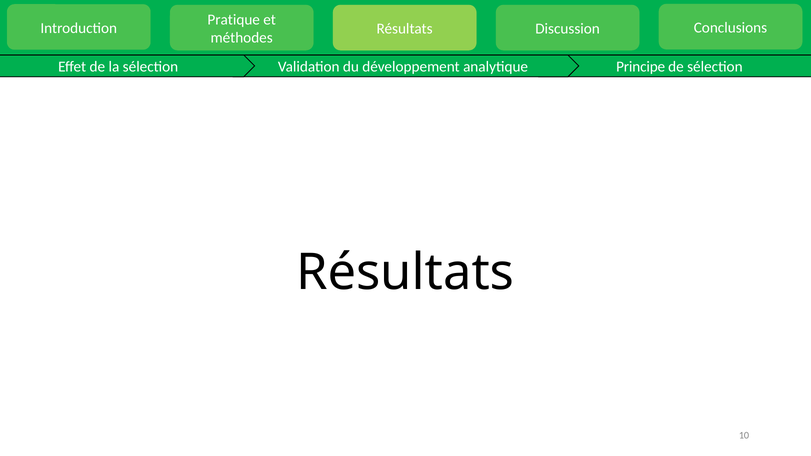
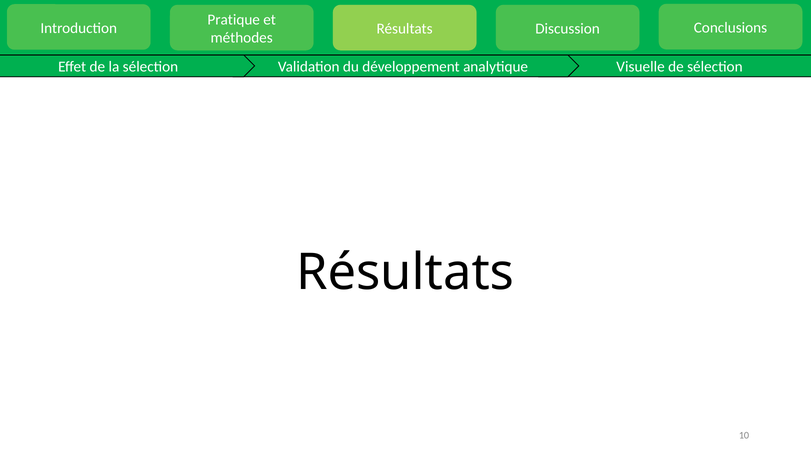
Principe: Principe -> Visuelle (641, 67)
